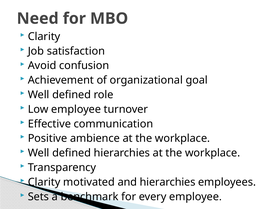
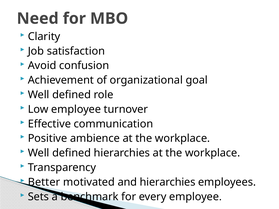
Clarity: Clarity -> Better (44, 182)
